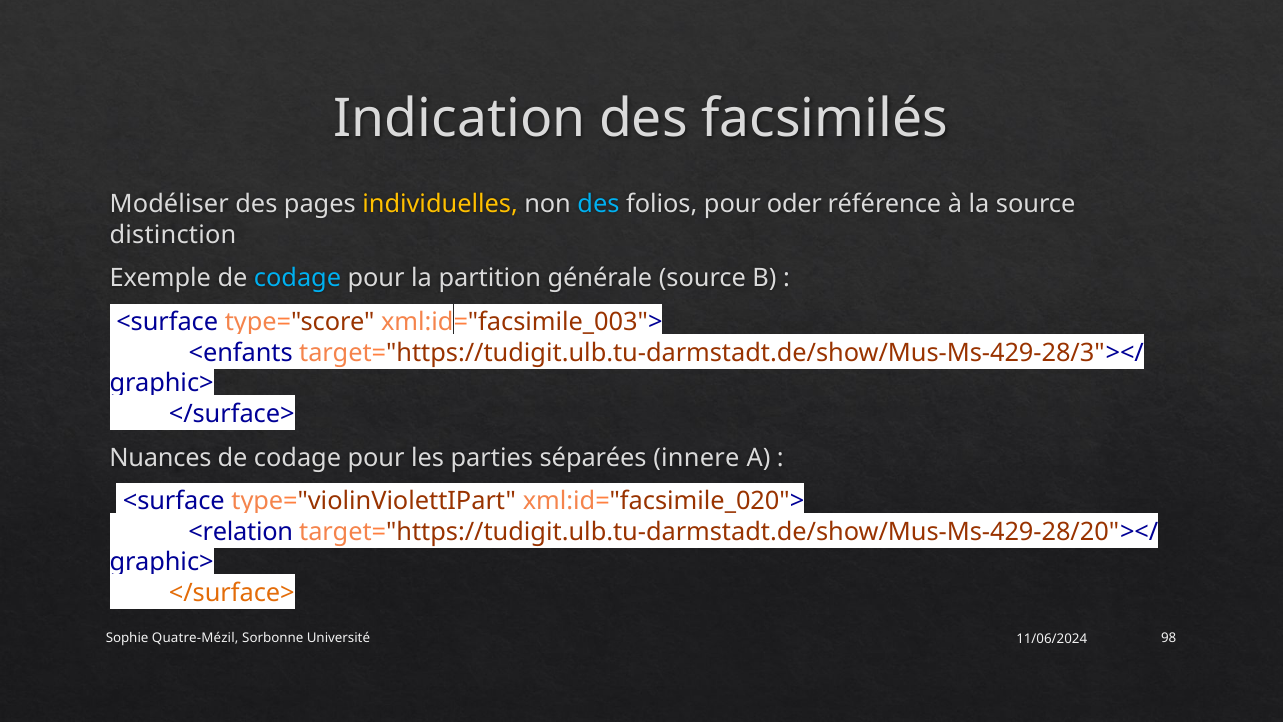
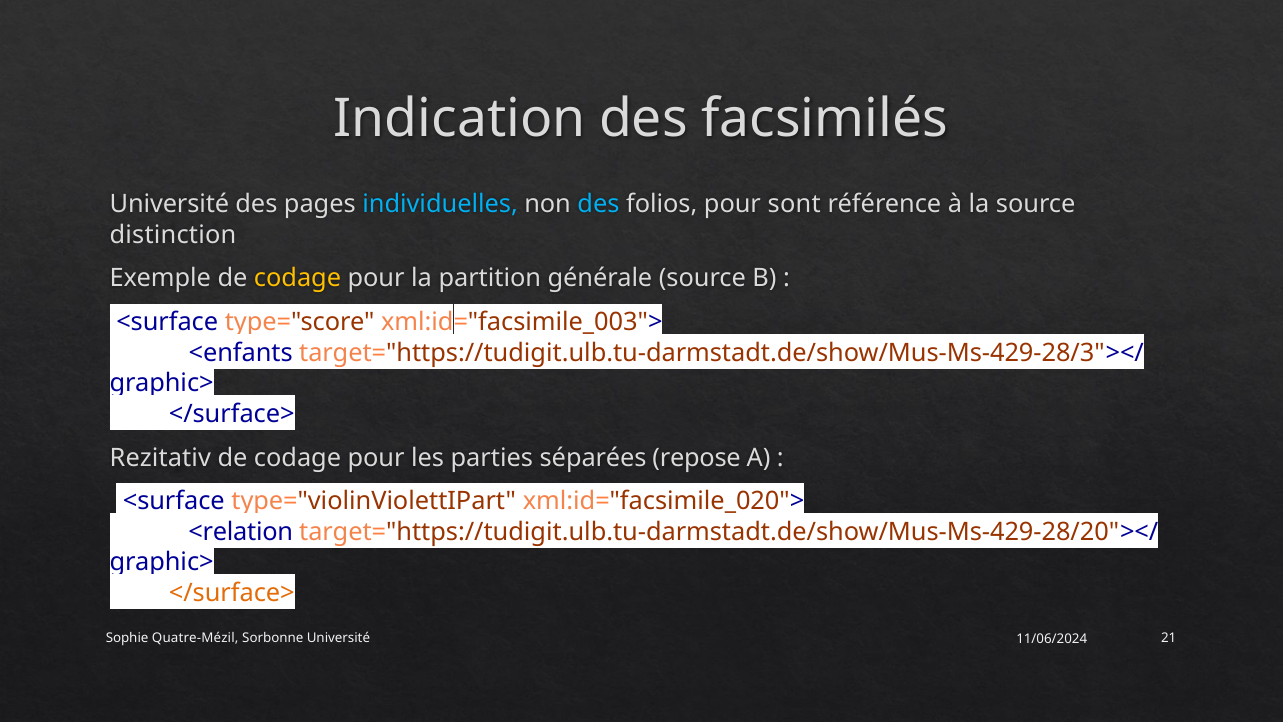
Modéliser: Modéliser -> Université (169, 204)
individuelles colour: yellow -> light blue (440, 204)
oder: oder -> sont (794, 204)
codage colour: light blue -> yellow (298, 278)
Nuances: Nuances -> Rezitativ (160, 457)
innere: innere -> repose (697, 457)
98: 98 -> 21 (1169, 638)
